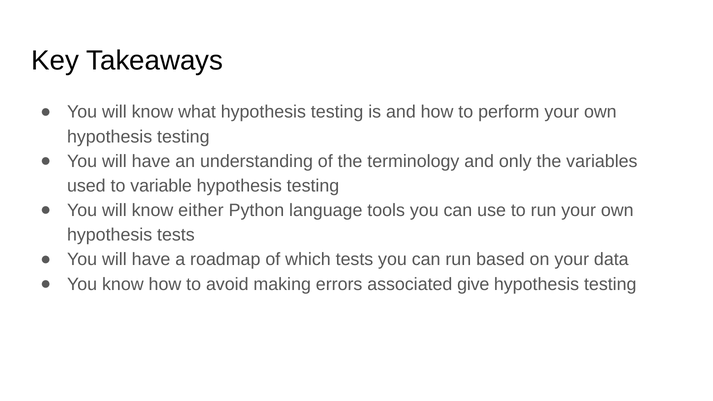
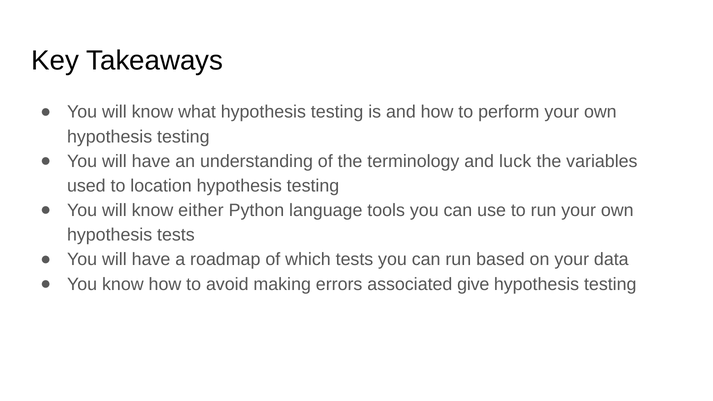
only: only -> luck (515, 161)
variable: variable -> location (161, 186)
